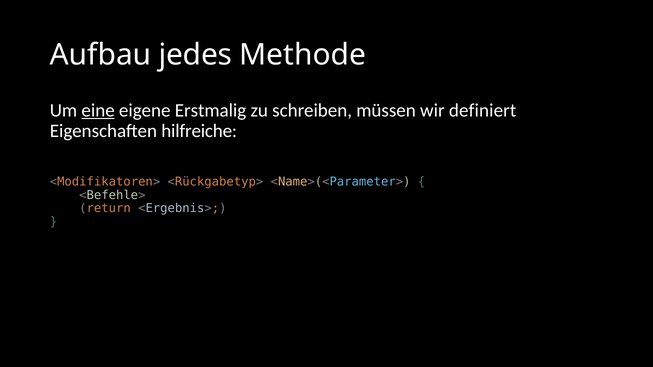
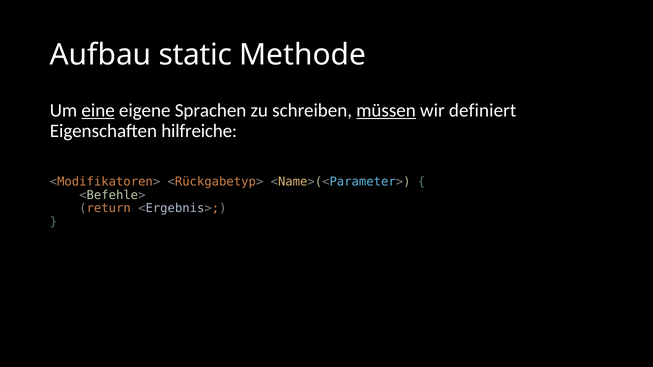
jedes: jedes -> static (195, 55)
Erstmalig: Erstmalig -> Sprachen (211, 110)
müssen underline: none -> present (386, 110)
